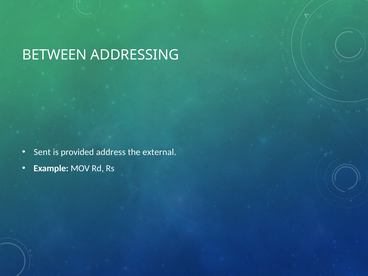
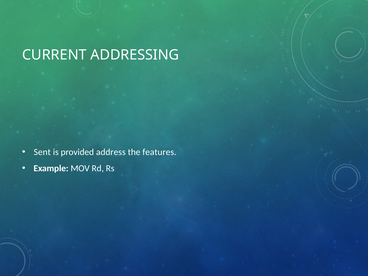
BETWEEN: BETWEEN -> CURRENT (54, 55)
external: external -> features (159, 152)
